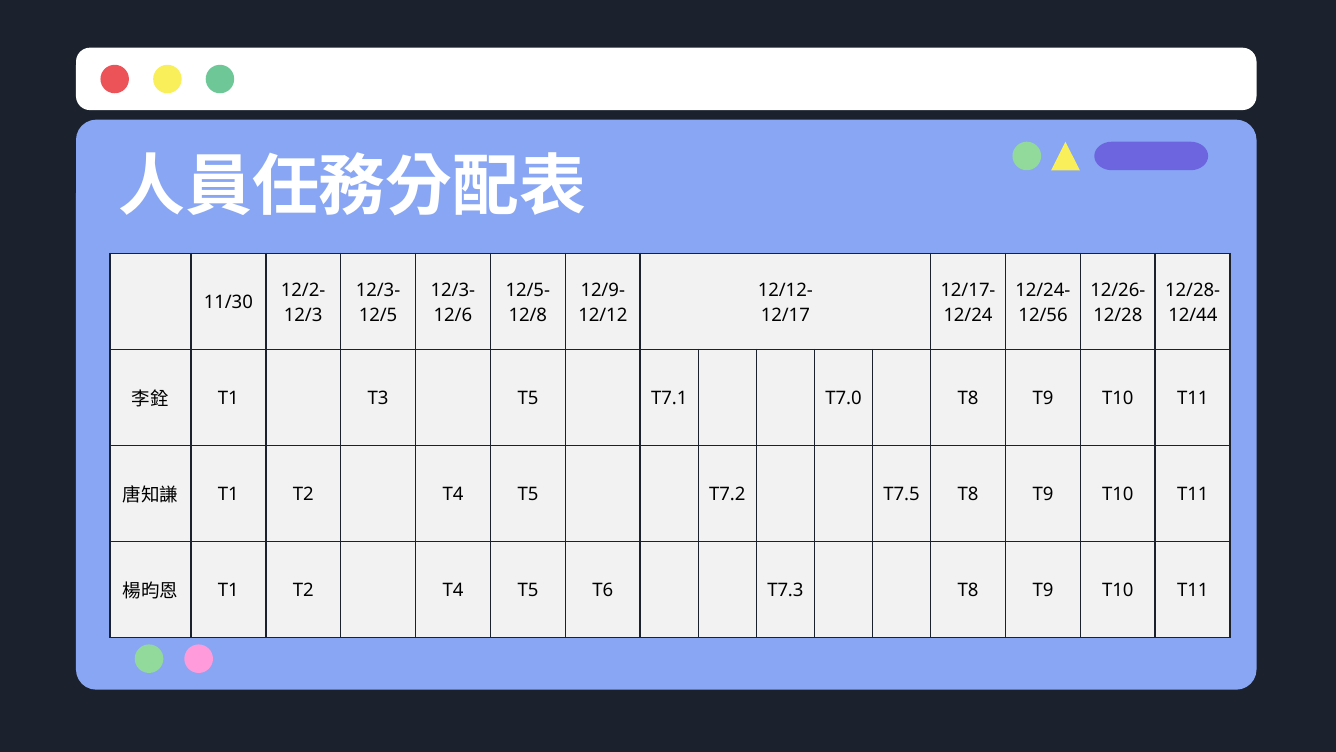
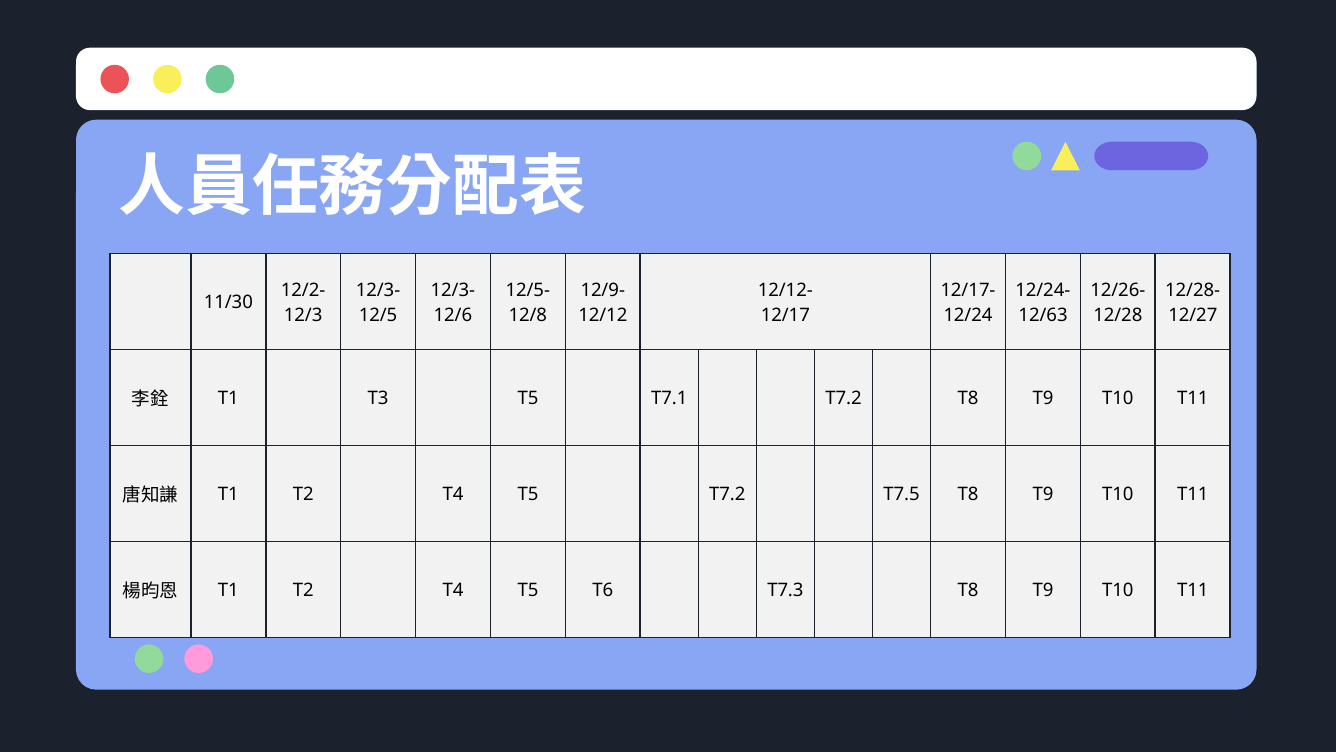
12/56: 12/56 -> 12/63 (1043, 315)
12/44: 12/44 -> 12/27 (1193, 315)
T7.1 T7.0: T7.0 -> T7.2 (843, 398)
